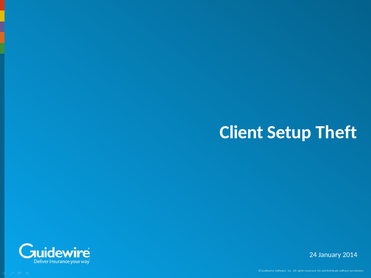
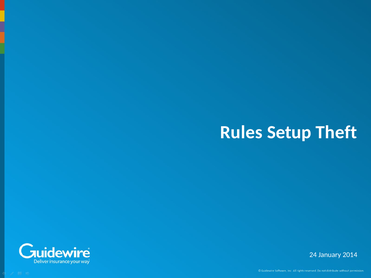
Client: Client -> Rules (241, 132)
